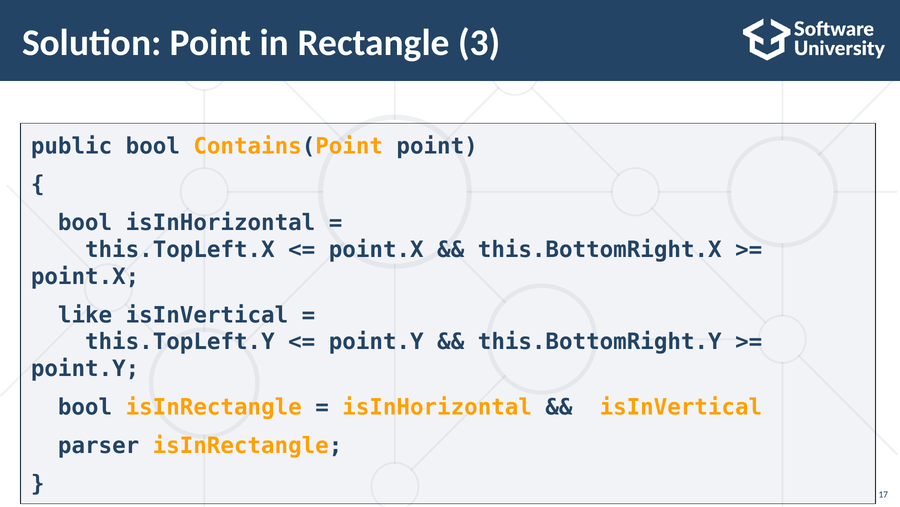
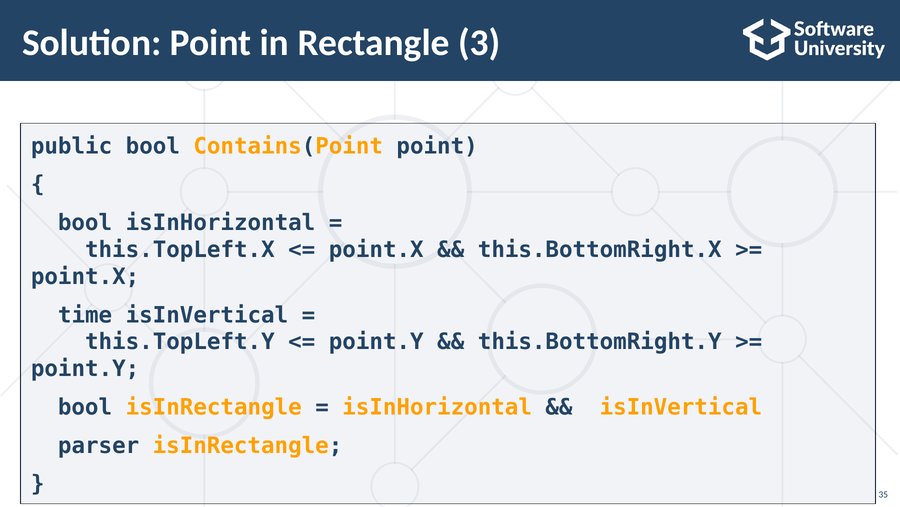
like: like -> time (85, 315)
17: 17 -> 35 (883, 494)
